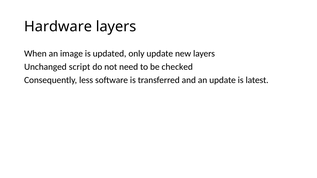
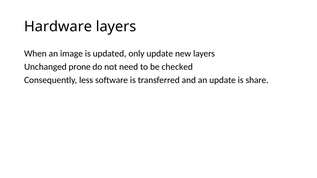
script: script -> prone (80, 67)
latest: latest -> share (257, 80)
